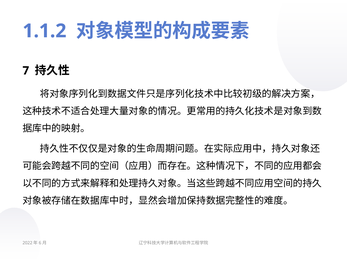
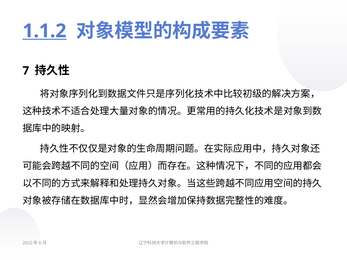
1.1.2 underline: none -> present (44, 31)
